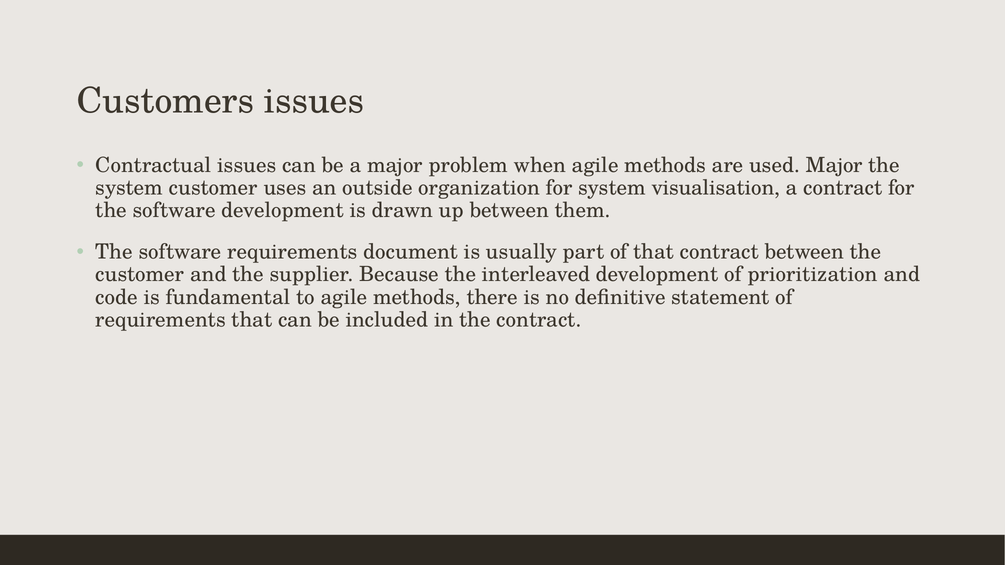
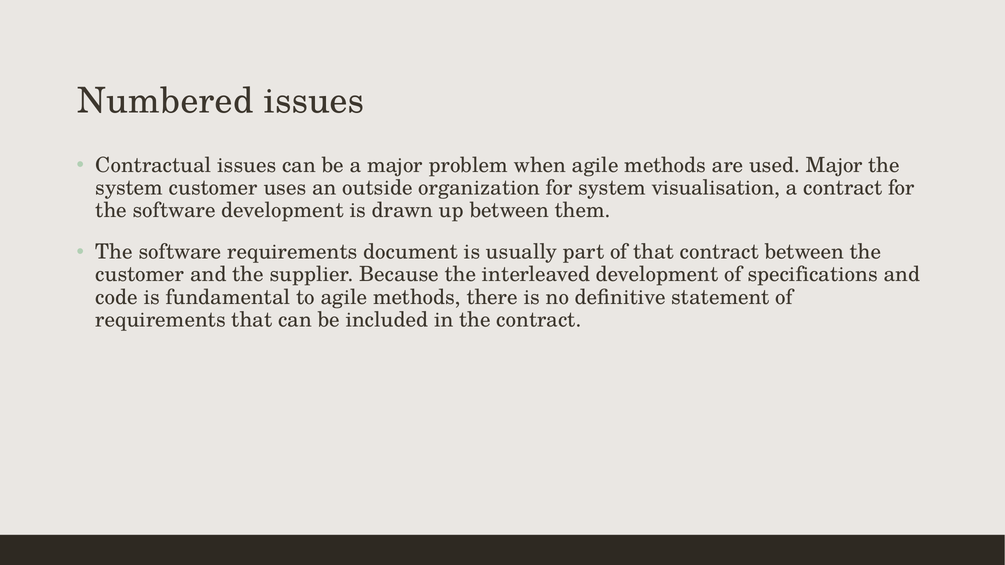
Customers: Customers -> Numbered (165, 101)
prioritization: prioritization -> specifications (813, 275)
